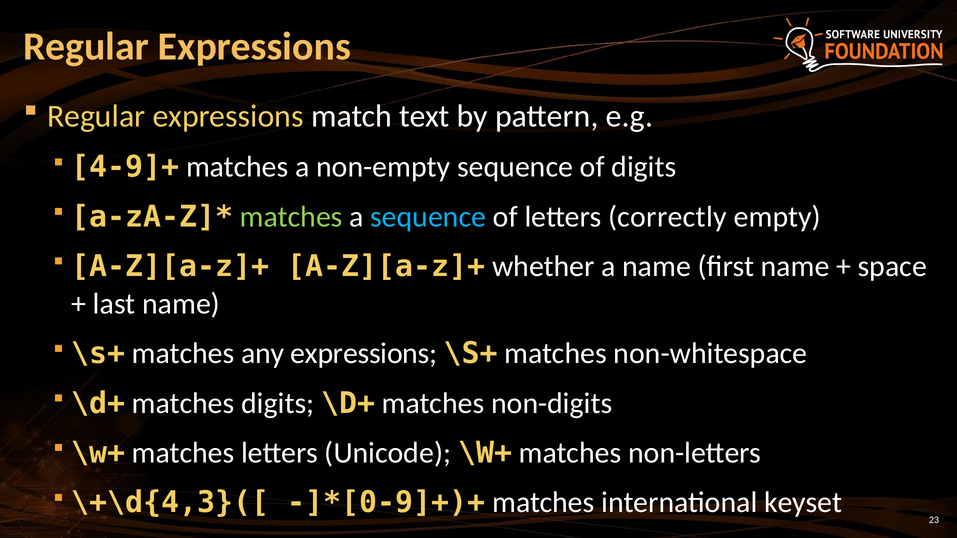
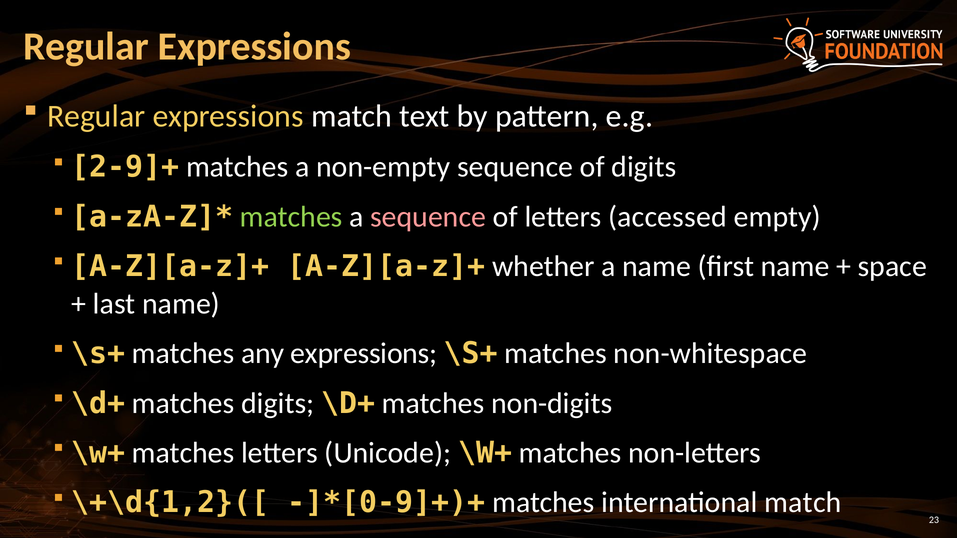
4-9]+: 4-9]+ -> 2-9]+ (125, 167)
sequence colour: light blue -> pink (428, 217)
correctly: correctly -> accessed (667, 217)
\+\d{4,3}([: \+\d{4,3}([ -> \+\d{1,2}([ (170, 503)
international keyset: keyset -> match (803, 503)
